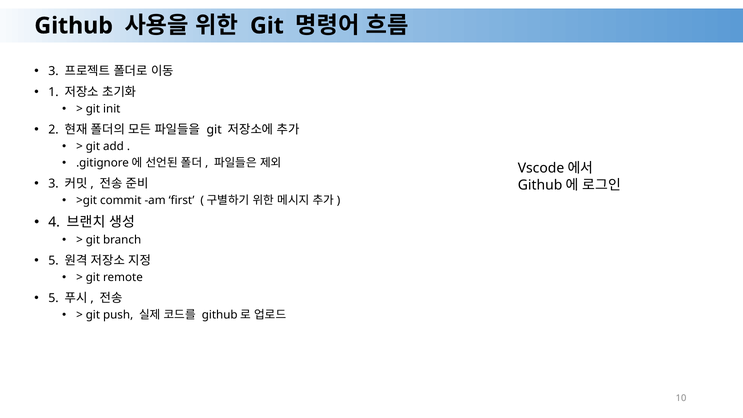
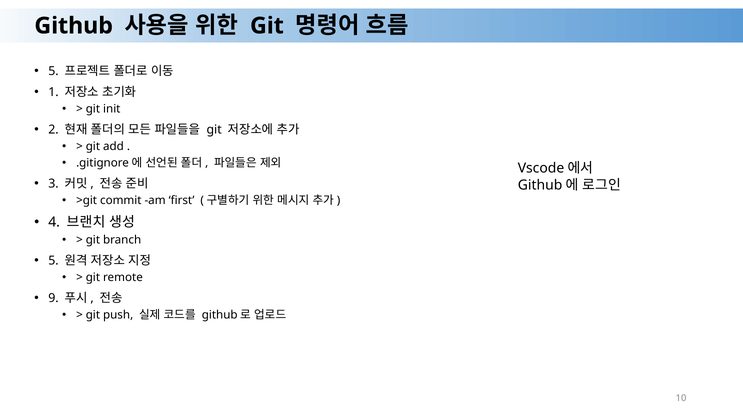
3: 3 -> 5 (53, 71)
5: 5 -> 9 (53, 298)
